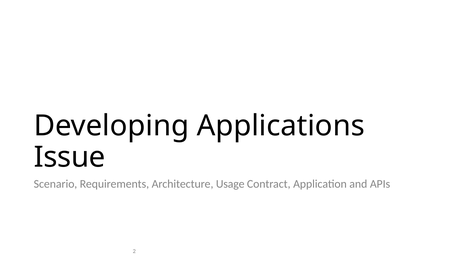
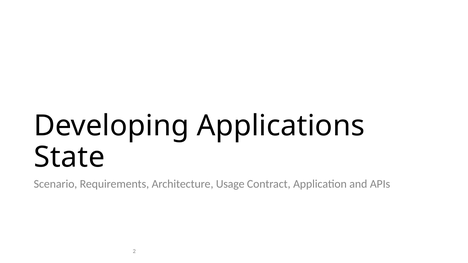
Issue: Issue -> State (69, 157)
